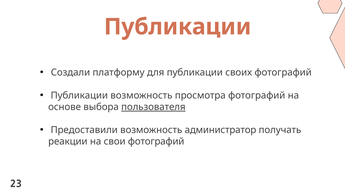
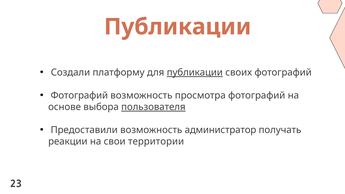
публикации underline: none -> present (195, 73)
Публикации: Публикации -> Фотографий (79, 96)
свои фотографий: фотографий -> территории (156, 142)
